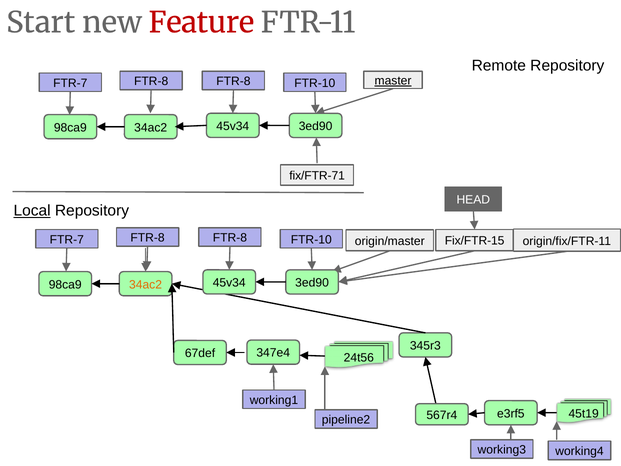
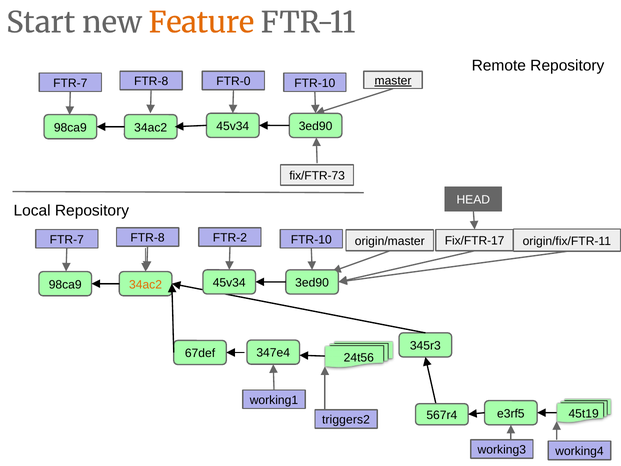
Feature colour: red -> orange (201, 23)
FTR-8: FTR-8 -> FTR-0 (233, 81)
fix/FTR-71: fix/FTR-71 -> fix/FTR-73 (317, 176)
Local underline: present -> none (32, 211)
FTR-8: FTR-8 -> FTR-2 (230, 238)
Fix/FTR-15: Fix/FTR-15 -> Fix/FTR-17 (475, 241)
pipeline2: pipeline2 -> triggers2 (346, 420)
